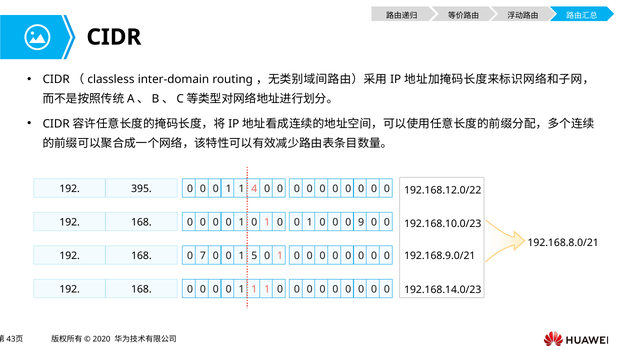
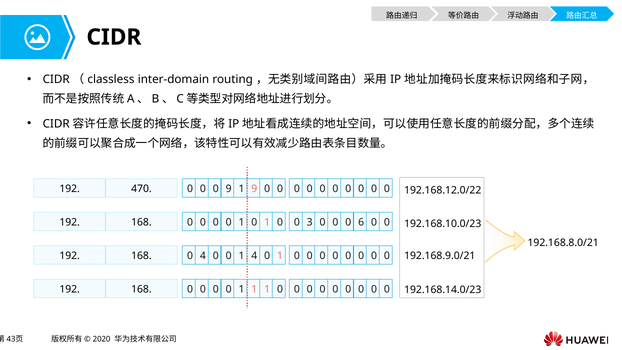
395: 395 -> 470 (141, 189)
1: 1 -> 9 (229, 189)
1 4: 4 -> 9 (254, 189)
168 0 1: 1 -> 3 (310, 222)
9: 9 -> 6 (361, 222)
0 7: 7 -> 4 (203, 256)
1 5: 5 -> 4 (254, 256)
